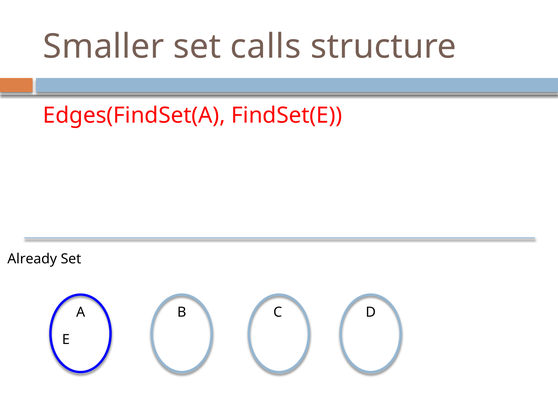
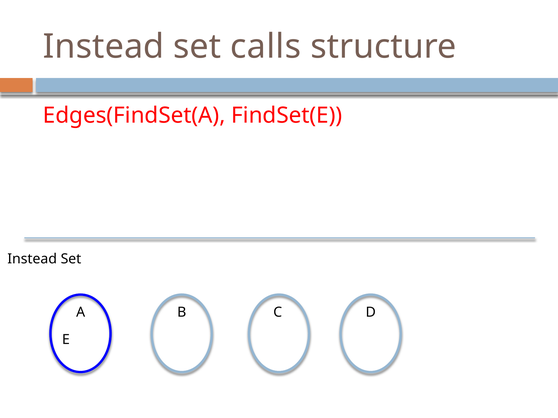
Smaller: Smaller -> Instead (104, 47)
Already: Already -> Instead (32, 259)
